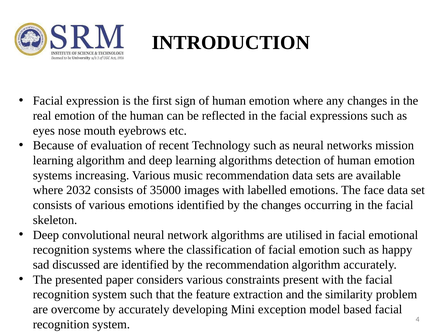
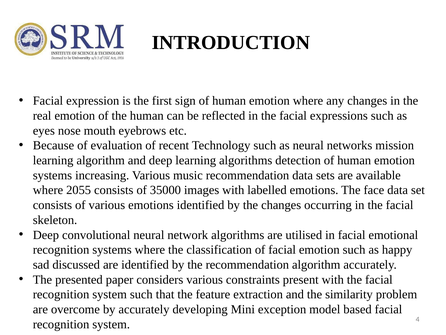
2032: 2032 -> 2055 (79, 190)
